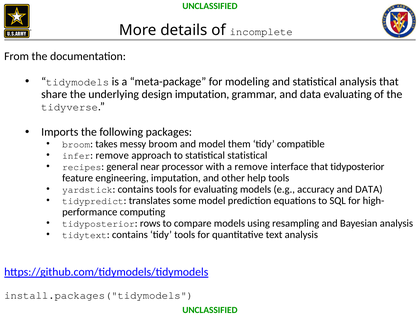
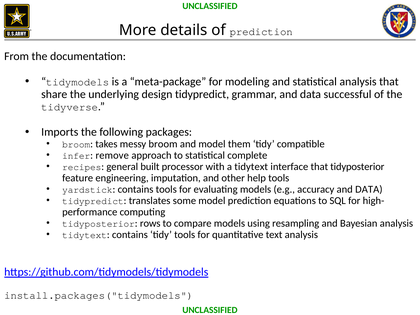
of incomplete: incomplete -> prediction (261, 32)
design imputation: imputation -> tidypredict (202, 94)
data evaluating: evaluating -> successful (348, 94)
statistical statistical: statistical -> complete (247, 155)
near: near -> built (150, 167)
a remove: remove -> tidytext (251, 167)
